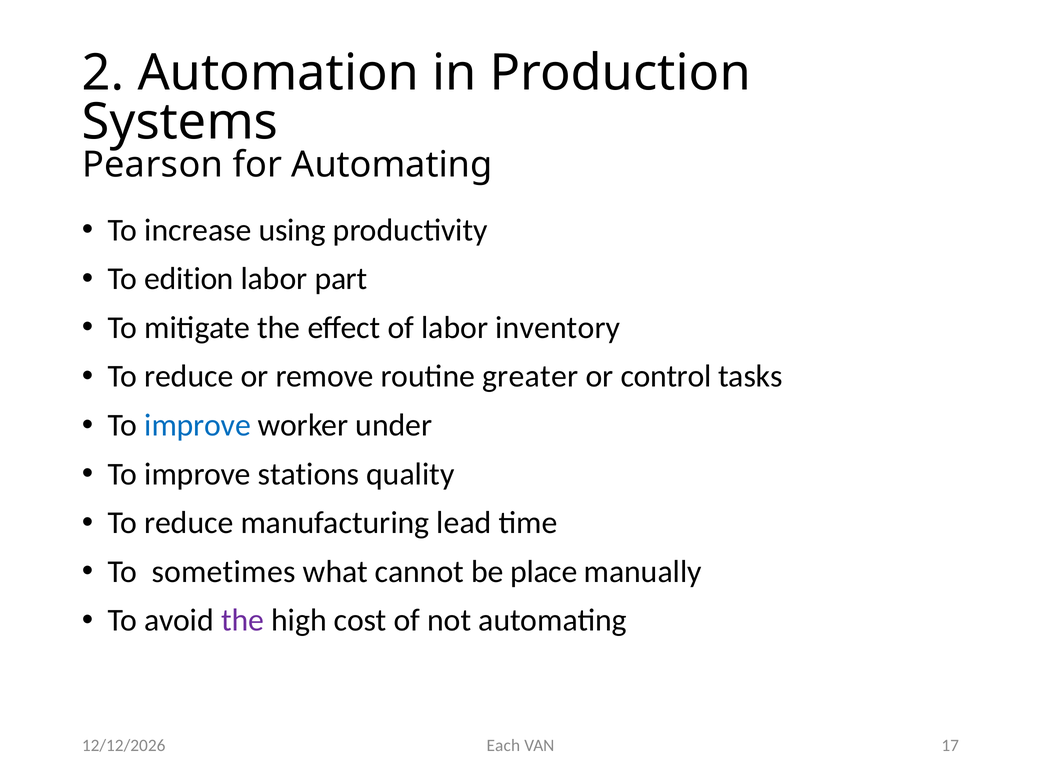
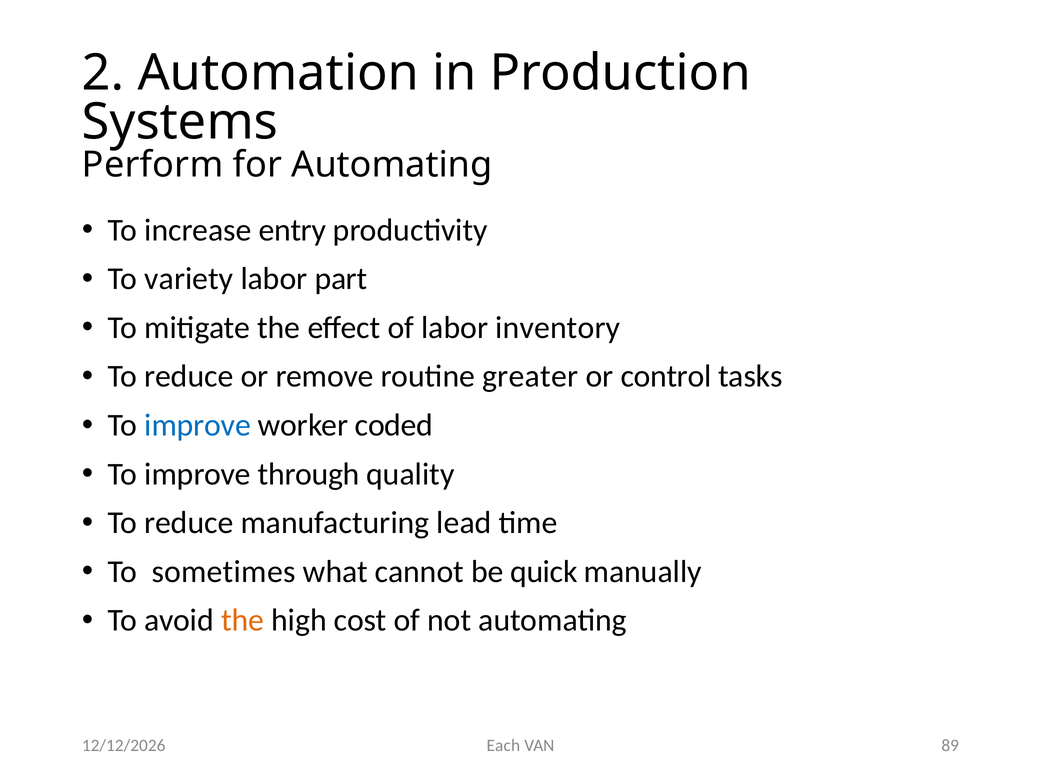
Pearson: Pearson -> Perform (153, 165)
using: using -> entry (292, 230)
edition: edition -> variety (189, 279)
under: under -> coded (394, 425)
stations: stations -> through (309, 474)
place: place -> quick (544, 571)
the colour: purple -> orange (243, 620)
17: 17 -> 89 (950, 745)
